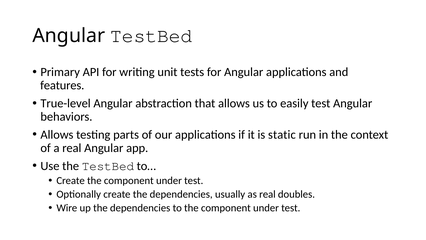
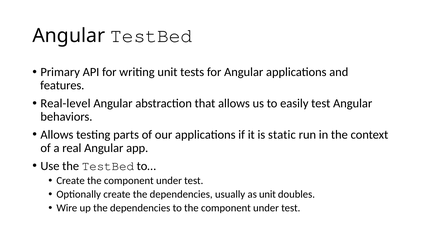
True-level: True-level -> Real-level (66, 103)
as real: real -> unit (267, 194)
